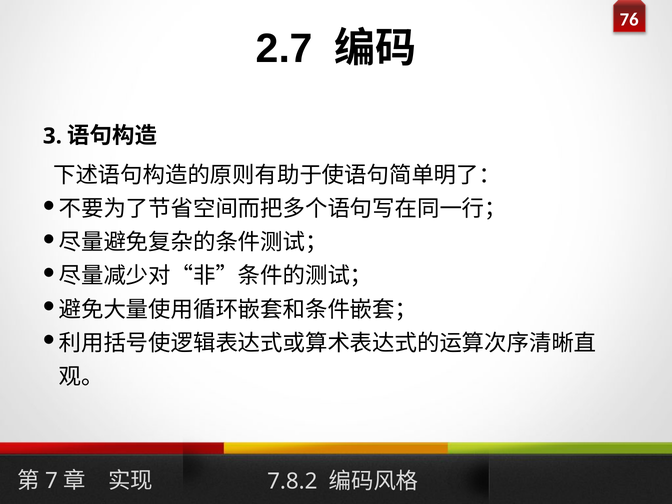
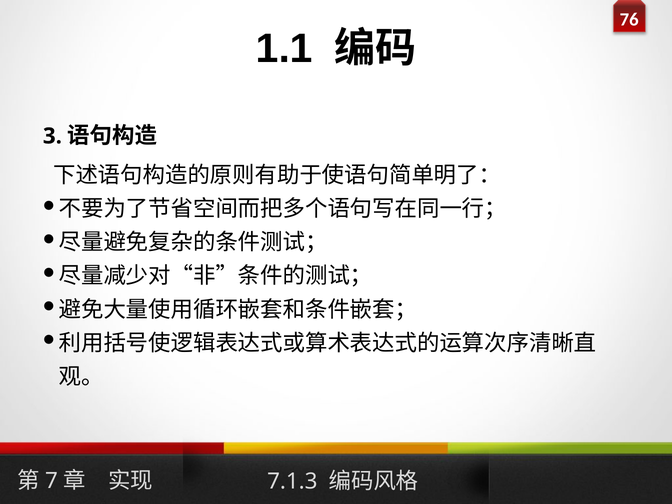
2.7: 2.7 -> 1.1 (284, 49)
7.8.2: 7.8.2 -> 7.1.3 (292, 481)
